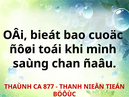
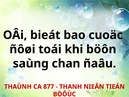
mình: mình -> böôn (101, 49)
